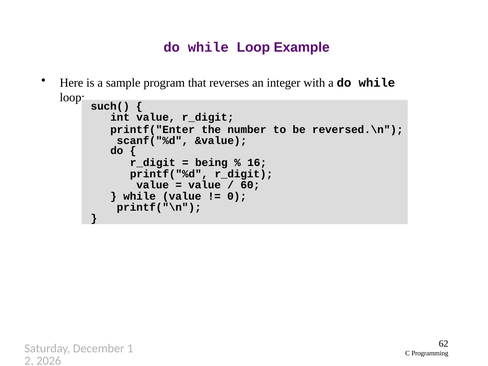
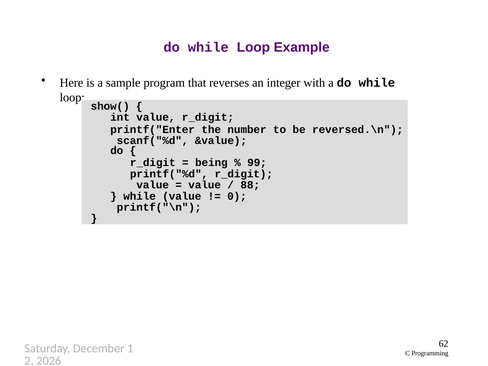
such(: such( -> show( (110, 106)
16: 16 -> 99 (257, 162)
60: 60 -> 88 (250, 185)
